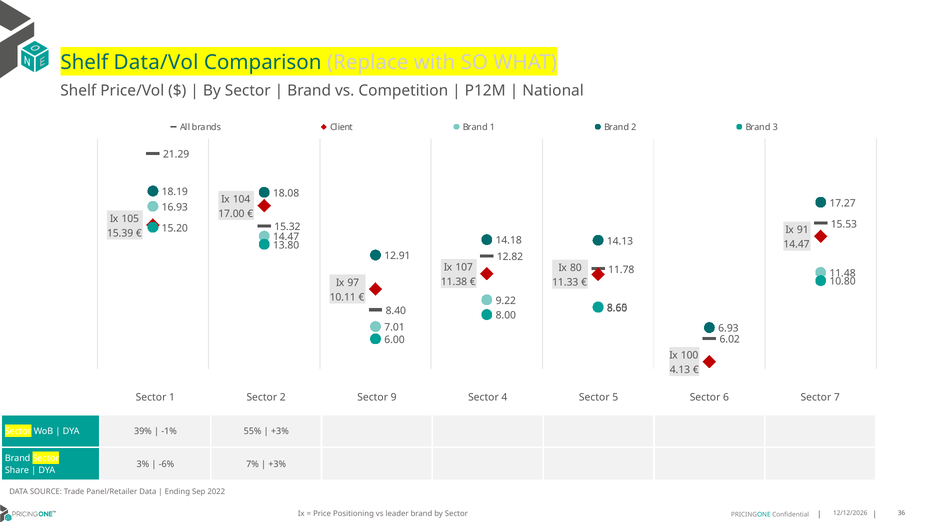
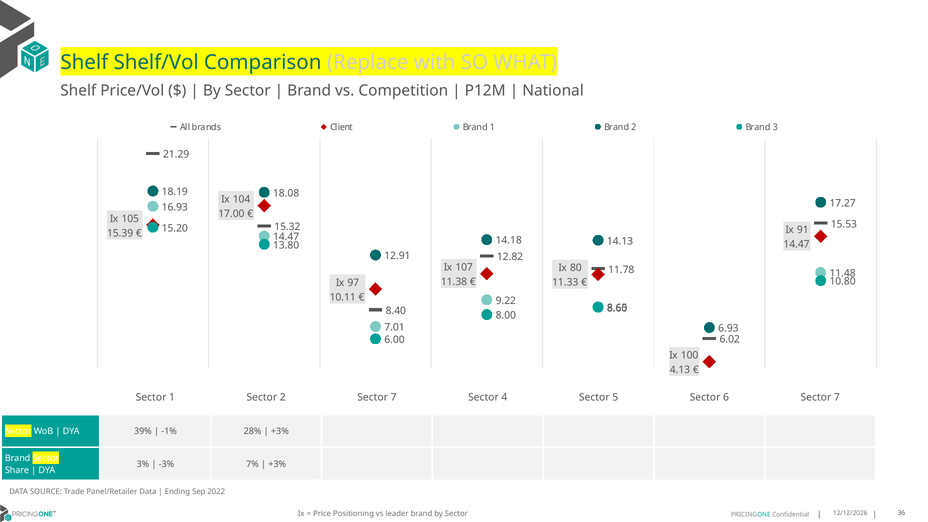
Data/Vol: Data/Vol -> Shelf/Vol (156, 62)
2 Sector 9: 9 -> 7 (394, 397)
55%: 55% -> 28% (253, 431)
-6%: -6% -> -3% (166, 464)
